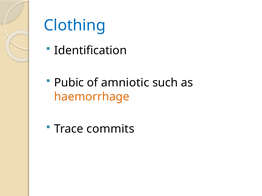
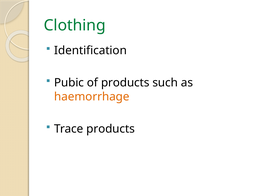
Clothing colour: blue -> green (75, 25)
of amniotic: amniotic -> products (125, 83)
Trace commits: commits -> products (111, 129)
